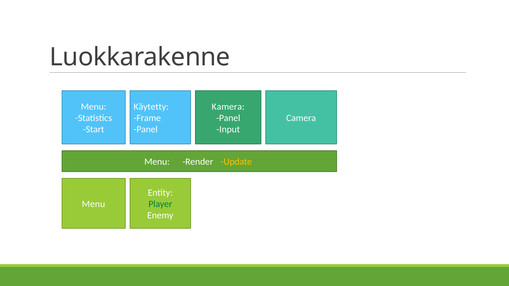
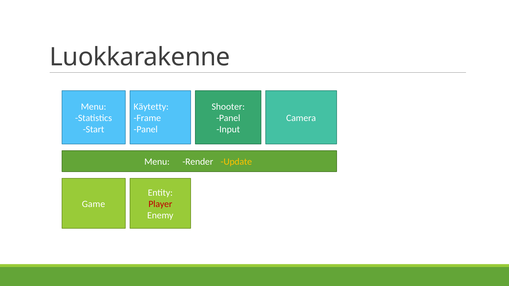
Kamera: Kamera -> Shooter (228, 107)
Menu: Menu -> Game (94, 204)
Player colour: green -> red (160, 204)
